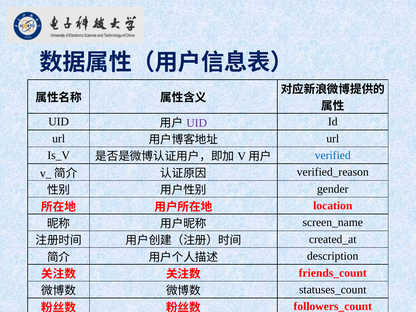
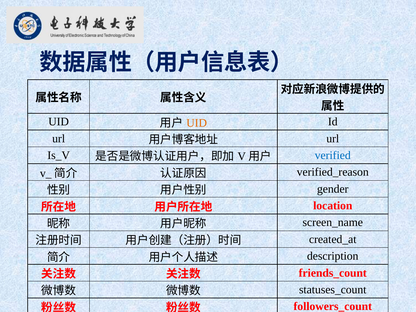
UID colour: purple -> orange (197, 123)
